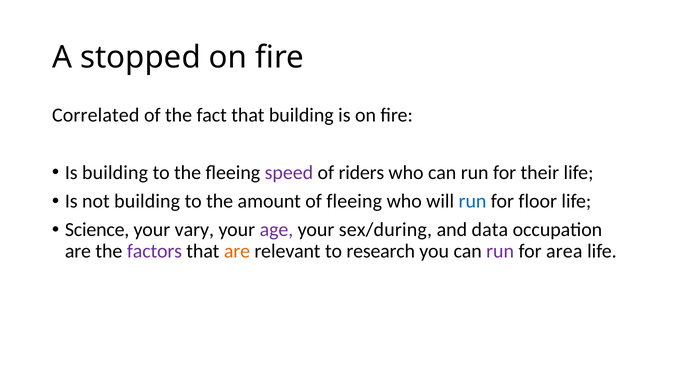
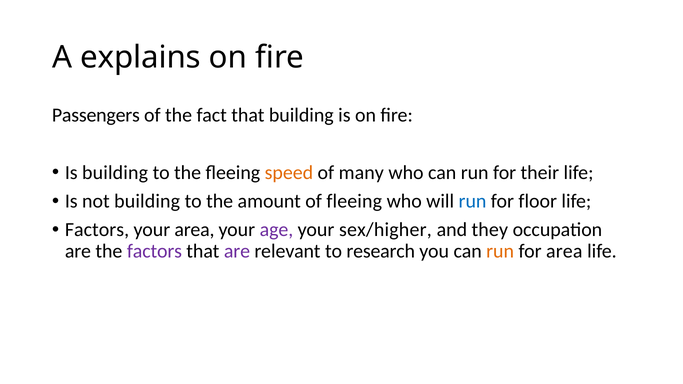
stopped: stopped -> explains (141, 57)
Correlated: Correlated -> Passengers (96, 115)
speed colour: purple -> orange (289, 173)
riders: riders -> many (361, 173)
Science: Science -> Factors (97, 230)
your vary: vary -> area (194, 230)
sex/during: sex/during -> sex/higher (385, 230)
data: data -> they (490, 230)
are colour: orange -> purple (237, 252)
run colour: purple -> orange (500, 252)
